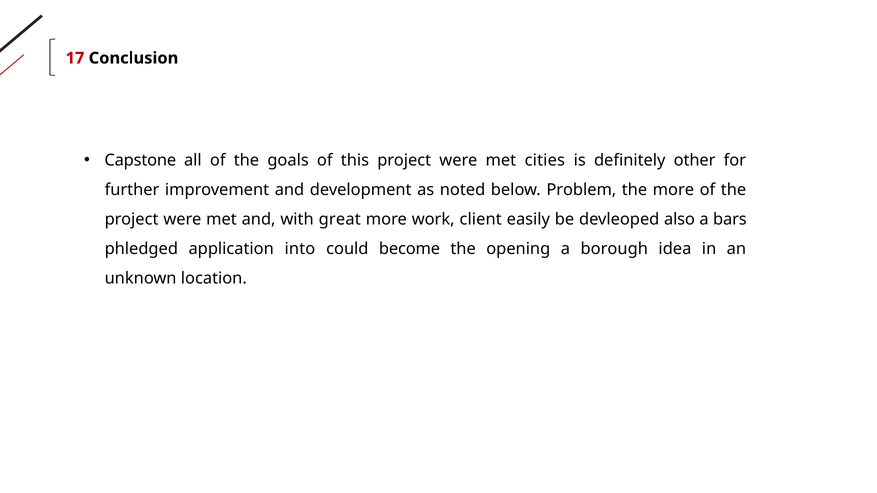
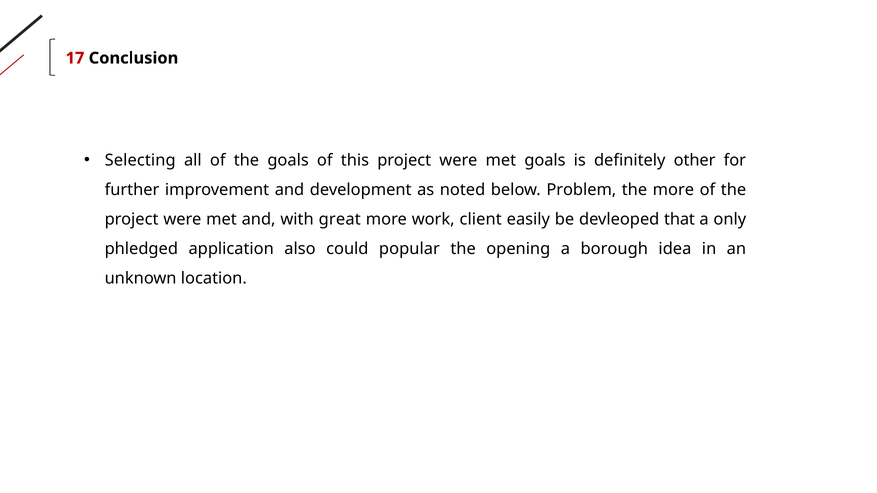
Capstone: Capstone -> Selecting (140, 160)
met cities: cities -> goals (545, 160)
also: also -> that (679, 220)
bars: bars -> only (730, 220)
into: into -> also (300, 249)
become: become -> popular (409, 249)
